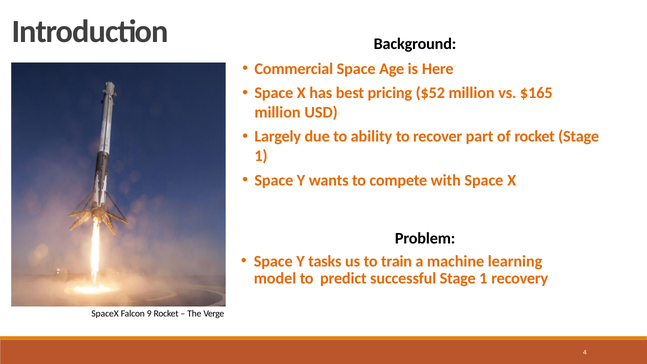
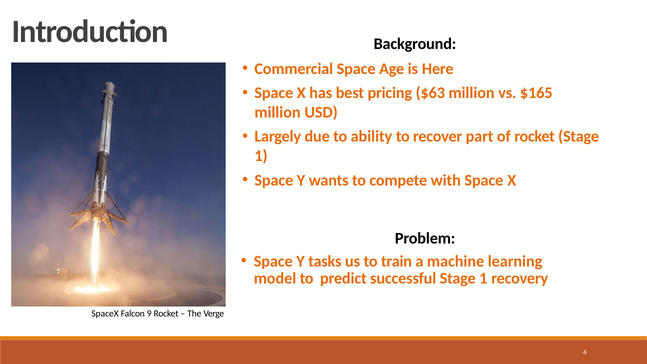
$52: $52 -> $63 (430, 93)
